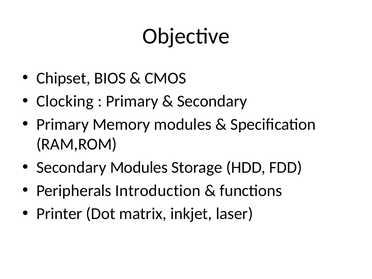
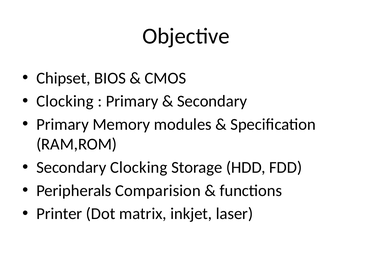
Secondary Modules: Modules -> Clocking (139, 167)
Introduction: Introduction -> Comparision (158, 191)
